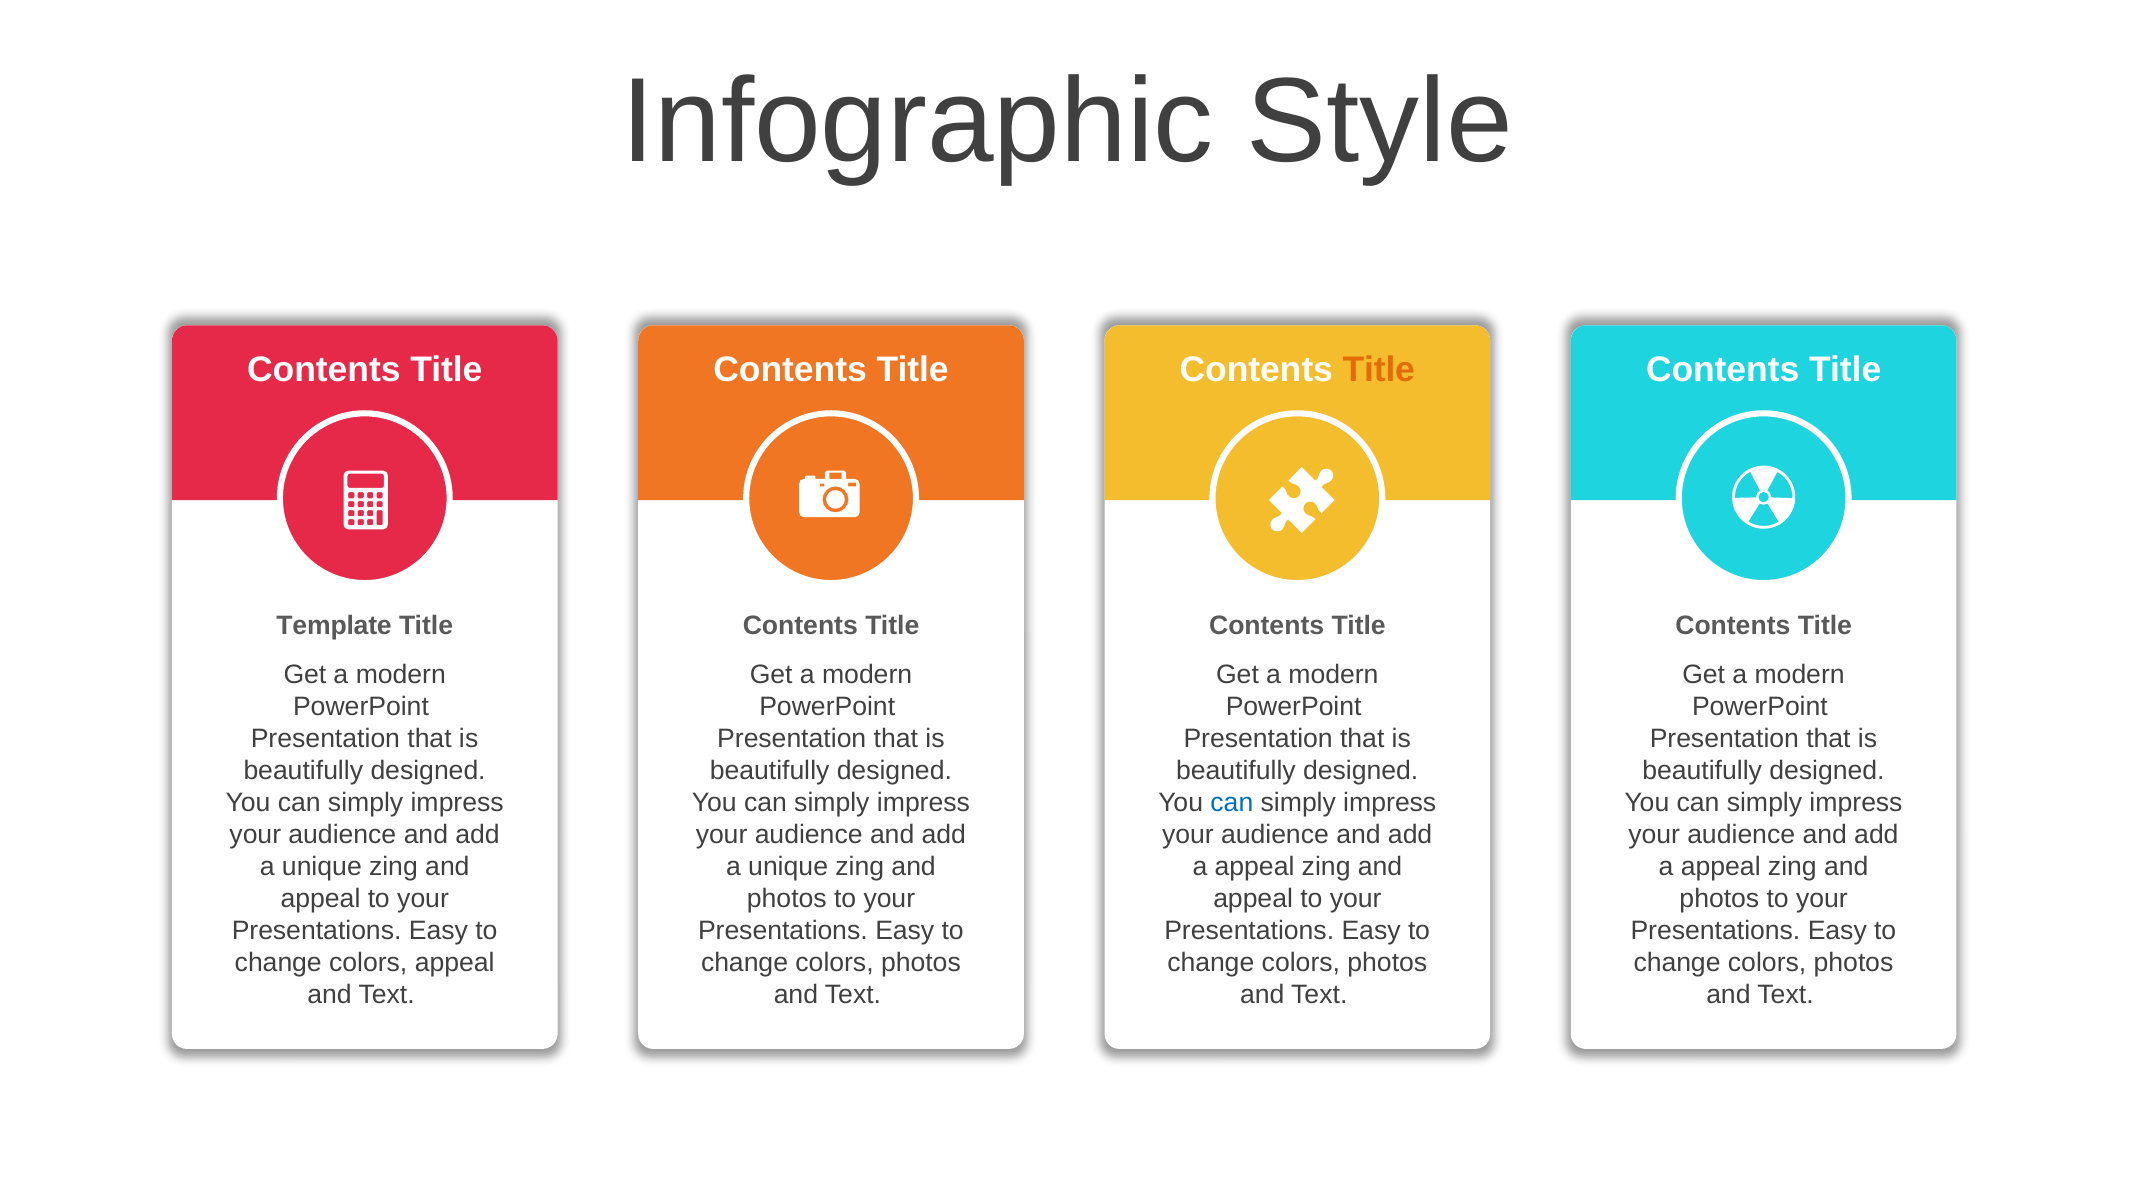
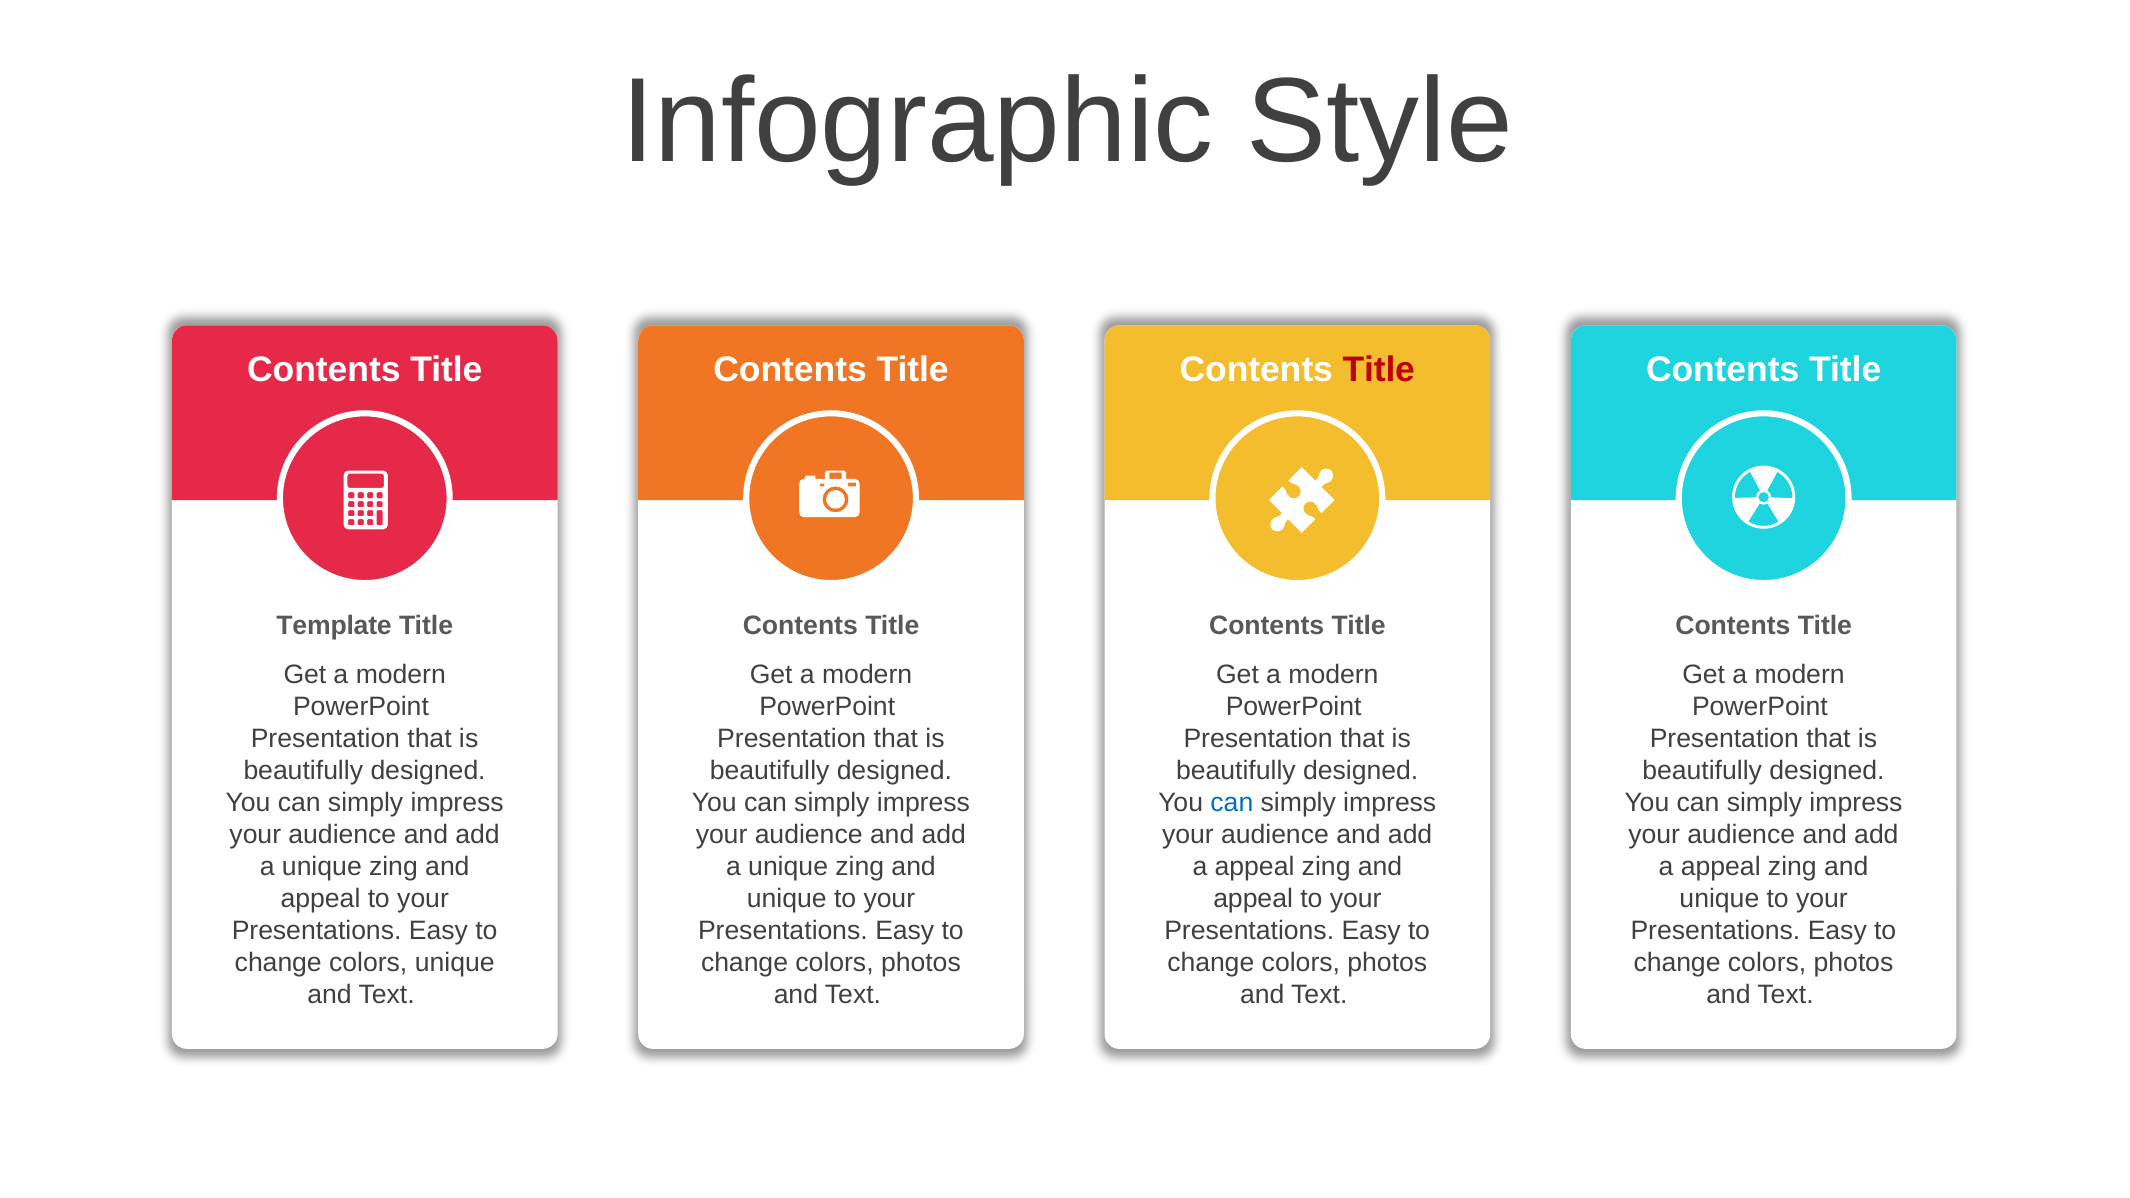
Title colour: orange -> red (1379, 370)
photos: photos -> unique (787, 899)
photos: photos -> unique (1719, 899)
colors appeal: appeal -> unique (455, 963)
